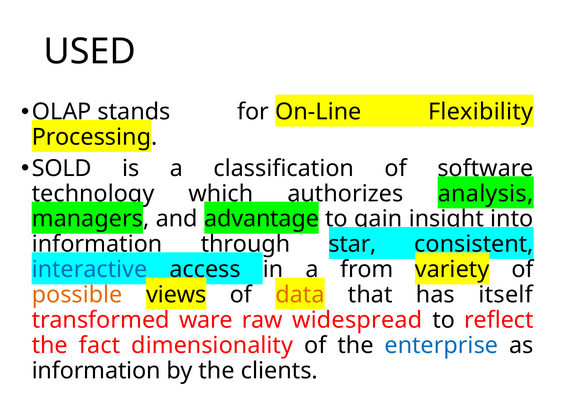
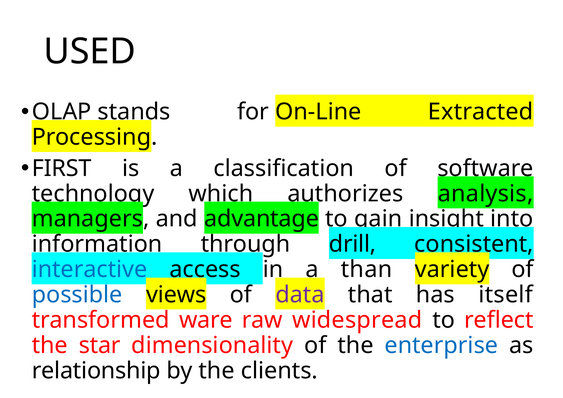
Flexibility: Flexibility -> Extracted (481, 112)
SOLD: SOLD -> FIRST (62, 168)
star: star -> drill (353, 244)
from: from -> than (367, 270)
possible colour: orange -> blue (77, 295)
data colour: orange -> purple (300, 295)
fact: fact -> star (100, 346)
information: information -> relationship (96, 371)
